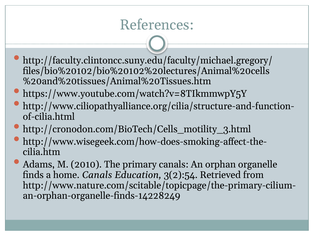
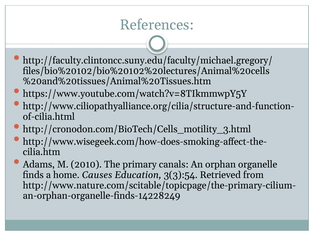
home Canals: Canals -> Causes (97, 175)
3(2):54: 3(2):54 -> 3(3):54 (181, 175)
